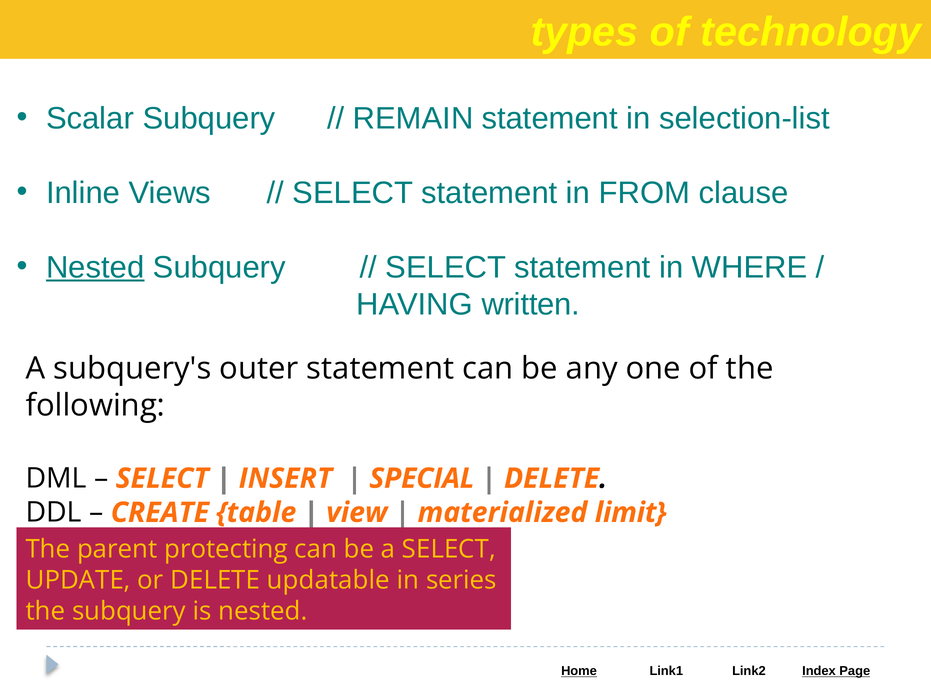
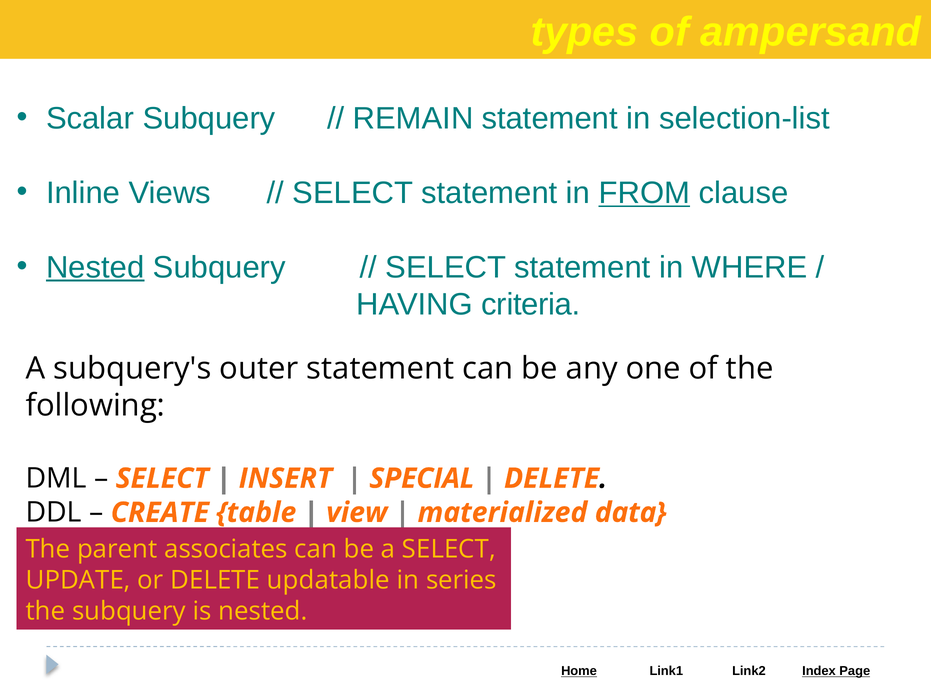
technology: technology -> ampersand (811, 32)
FROM underline: none -> present (644, 193)
written: written -> criteria (531, 305)
limit: limit -> data (631, 513)
protecting: protecting -> associates (226, 549)
